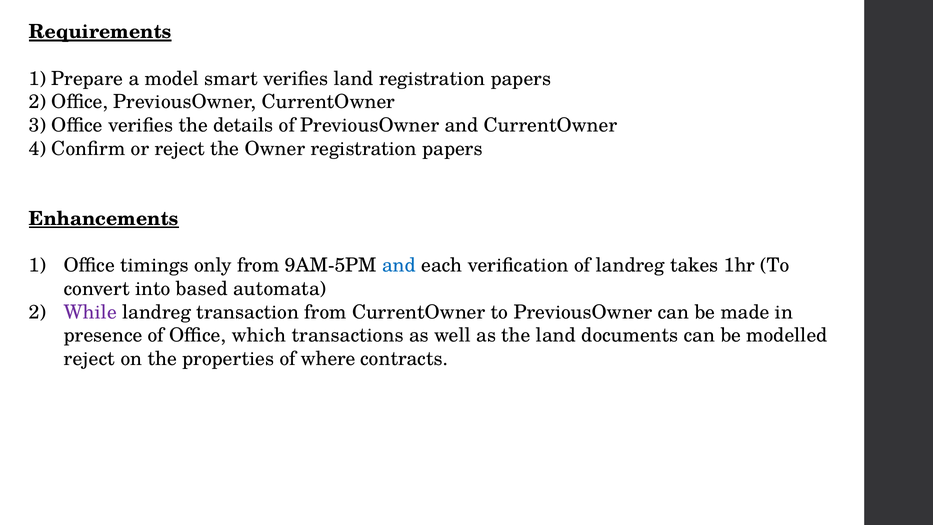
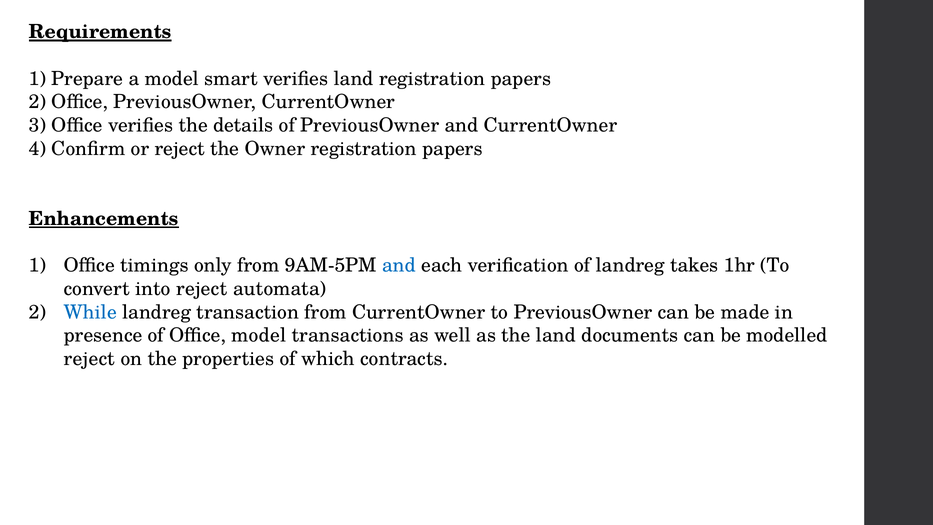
into based: based -> reject (202, 289)
While colour: purple -> blue (90, 312)
Office which: which -> model (259, 335)
where: where -> which (328, 359)
